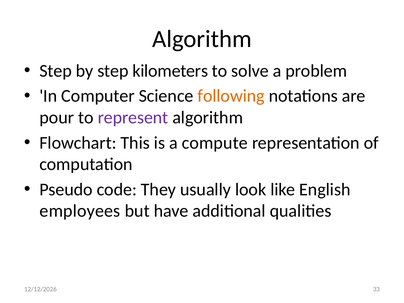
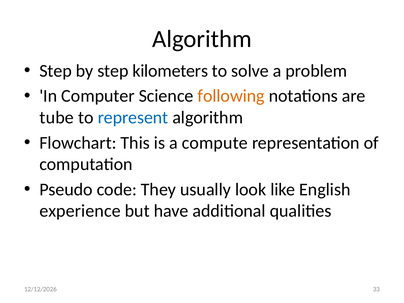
pour: pour -> tube (57, 118)
represent colour: purple -> blue (133, 118)
employees: employees -> experience (80, 211)
